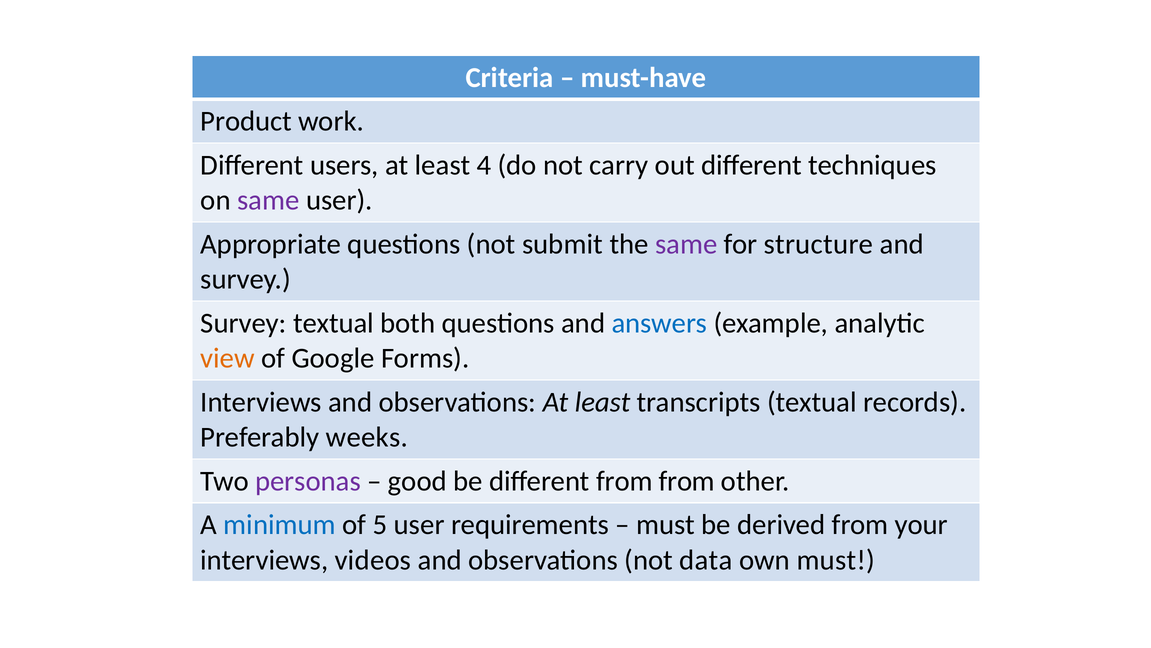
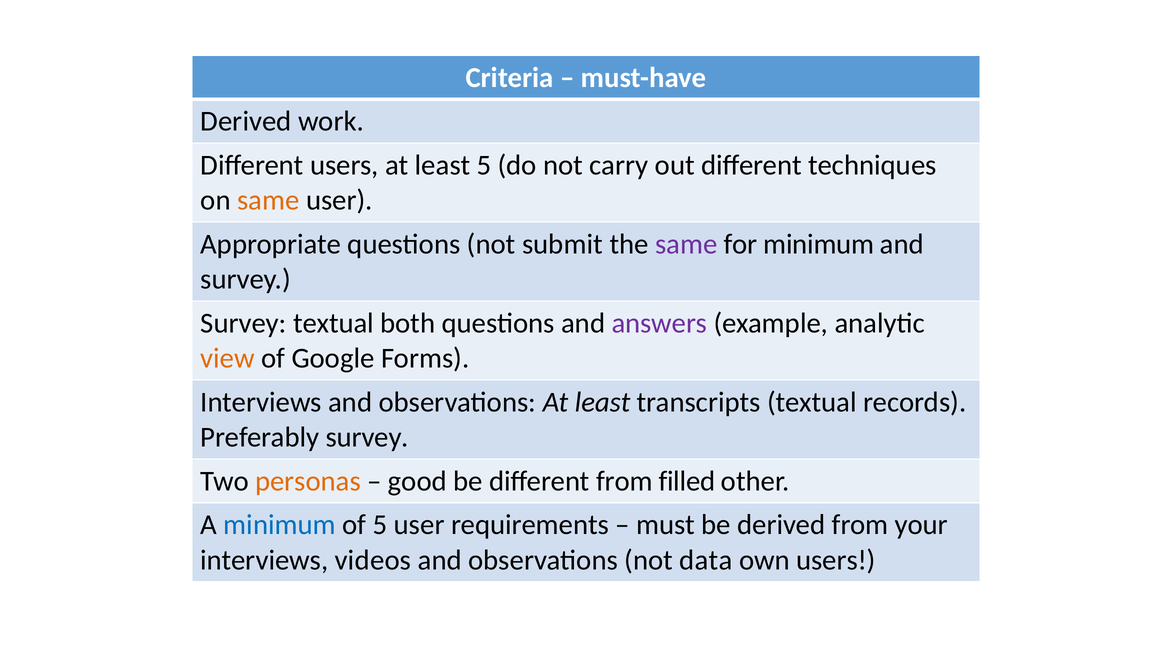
Product: Product -> Derived (246, 121)
least 4: 4 -> 5 (484, 165)
same colour: purple -> orange (268, 200)
for structure: structure -> minimum (819, 244)
answers colour: blue -> purple (659, 323)
Preferably weeks: weeks -> survey (367, 437)
personas colour: purple -> orange (308, 481)
from from: from -> filled (687, 481)
own must: must -> users (836, 560)
